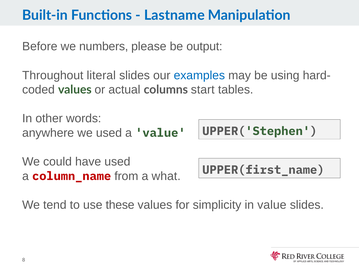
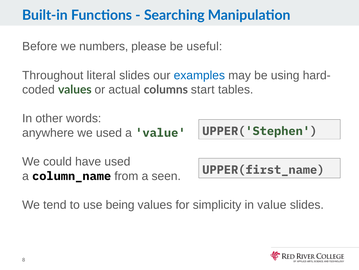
Lastname: Lastname -> Searching (174, 15)
output: output -> useful (204, 46)
column_name colour: red -> black (72, 176)
what: what -> seen (166, 176)
these: these -> being (120, 204)
